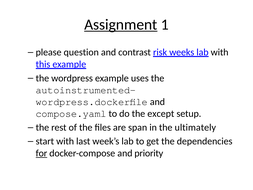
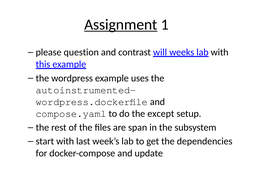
risk: risk -> will (160, 52)
ultimately: ultimately -> subsystem (195, 127)
for underline: present -> none (41, 153)
priority: priority -> update (149, 153)
